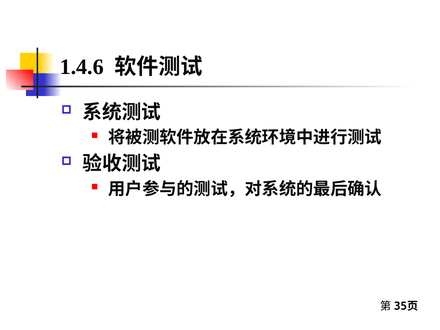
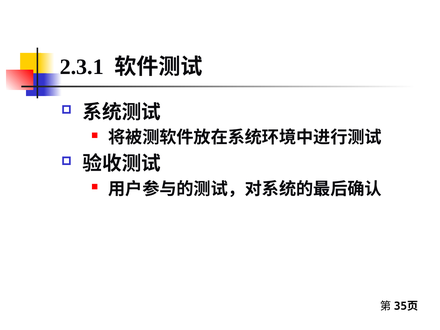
1.4.6: 1.4.6 -> 2.3.1 (82, 67)
